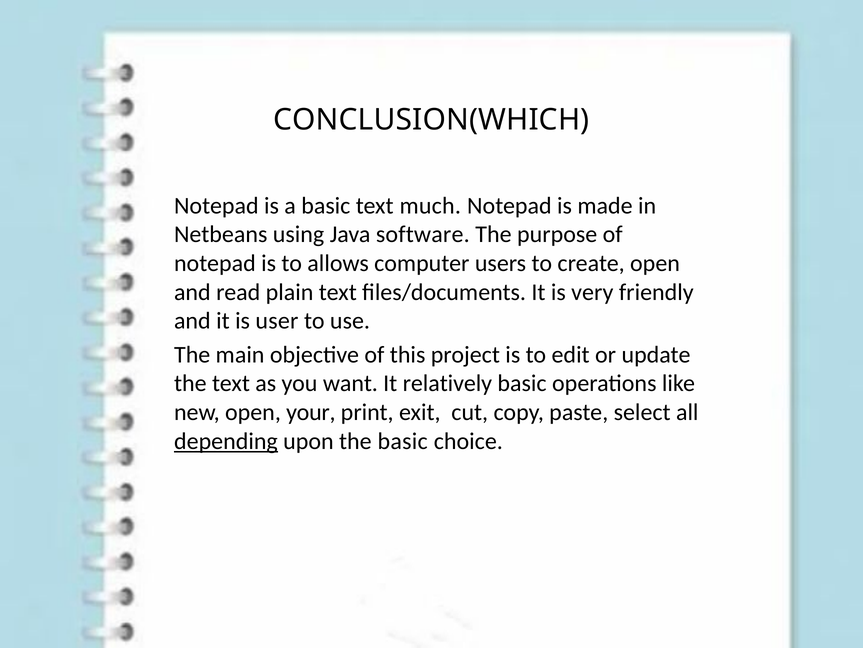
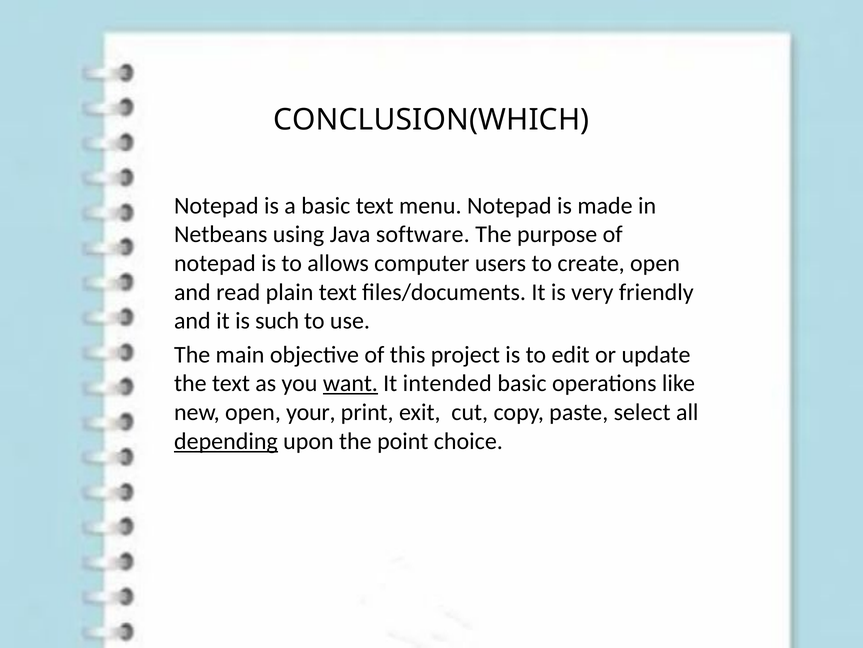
much: much -> menu (430, 205)
user: user -> such (277, 321)
want underline: none -> present (350, 383)
relatively: relatively -> intended (447, 383)
the basic: basic -> point (403, 441)
